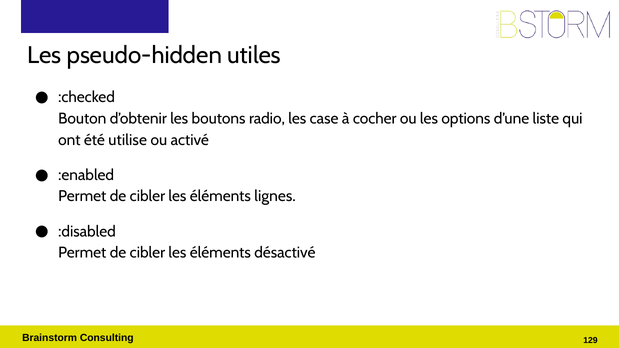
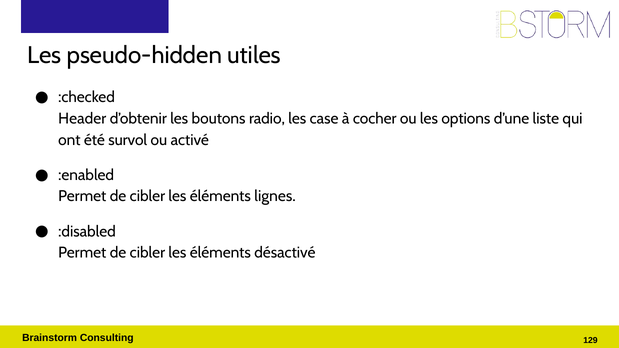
Bouton: Bouton -> Header (82, 119)
utilise: utilise -> survol (128, 140)
